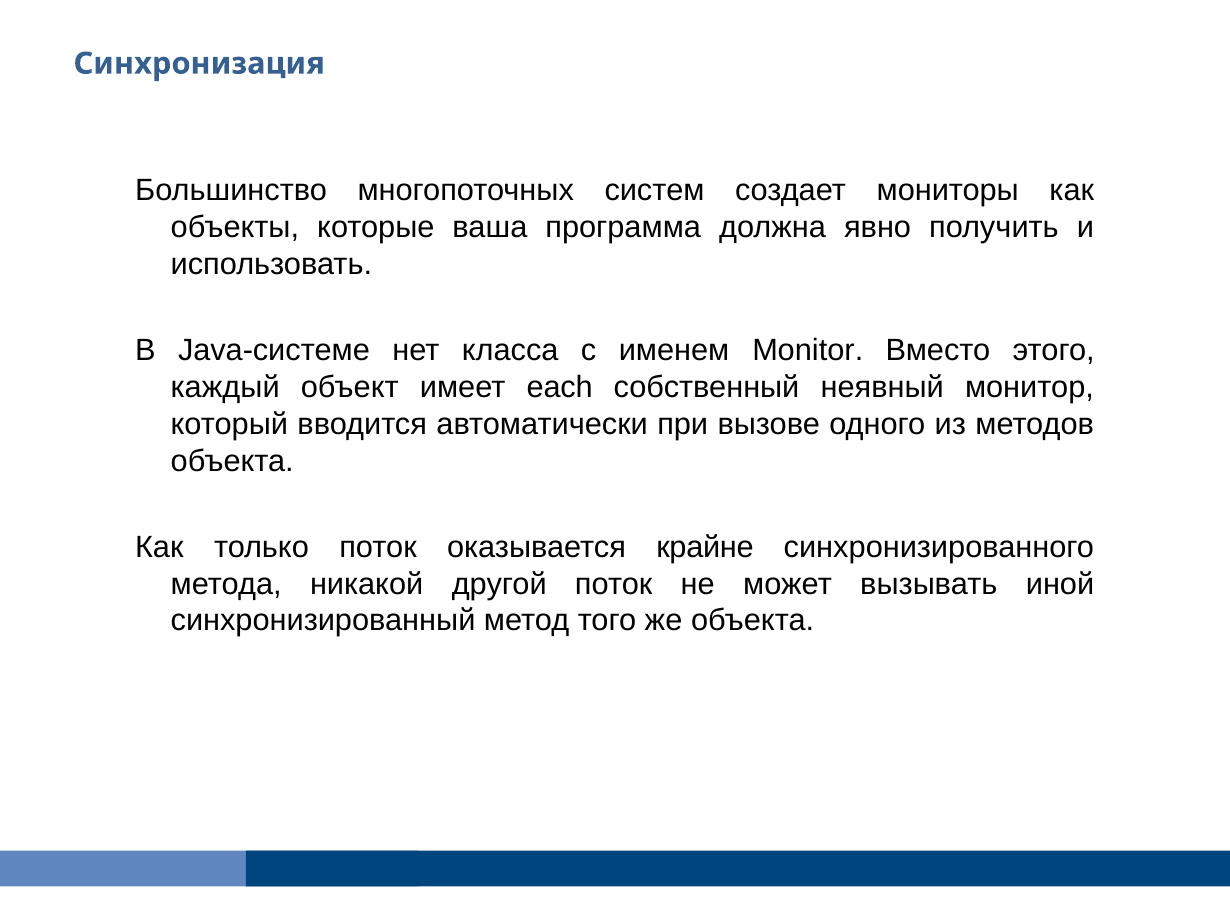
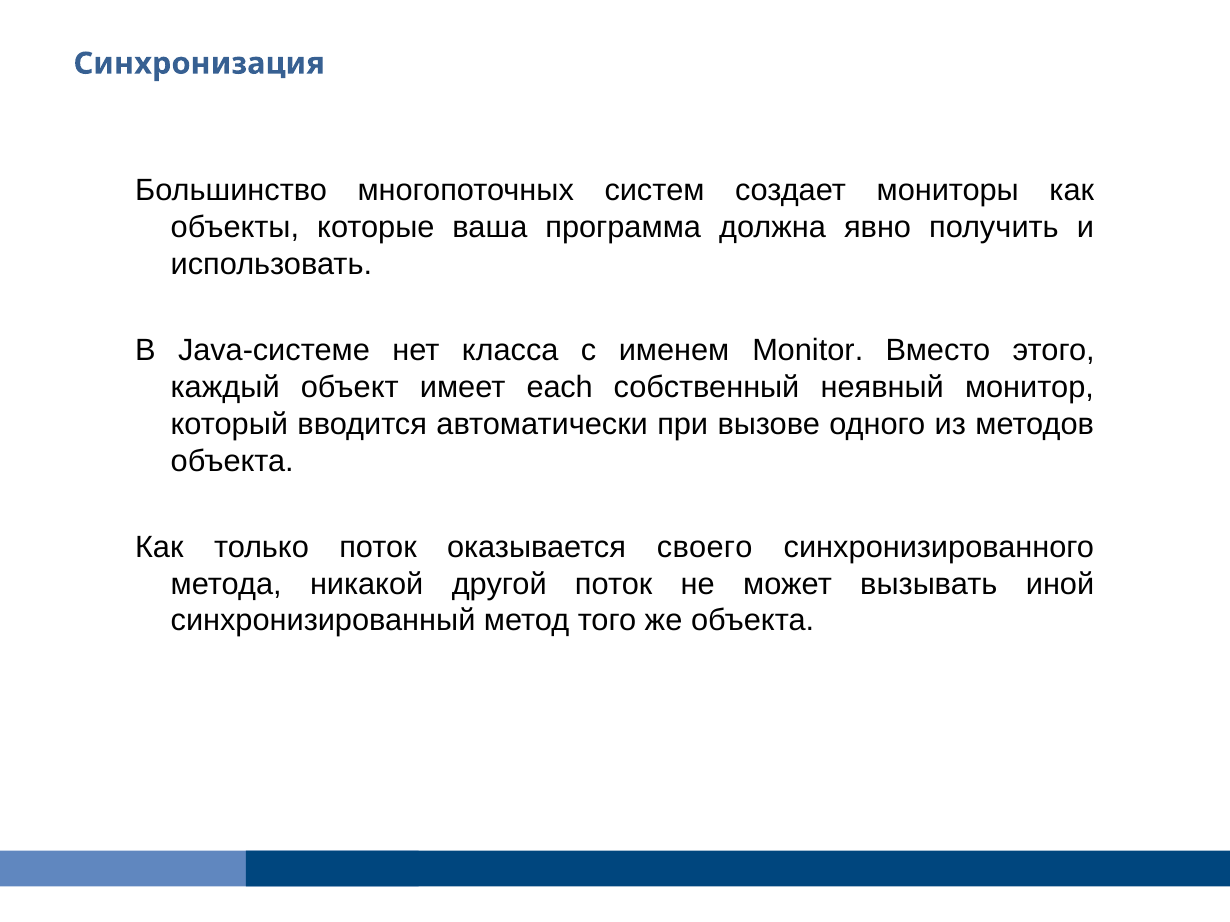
крайне: крайне -> своего (705, 547)
